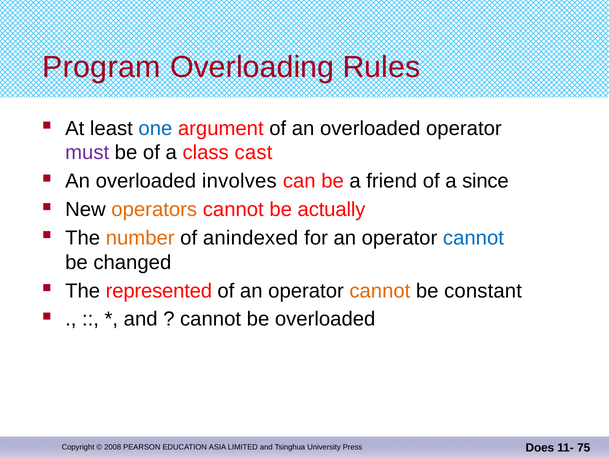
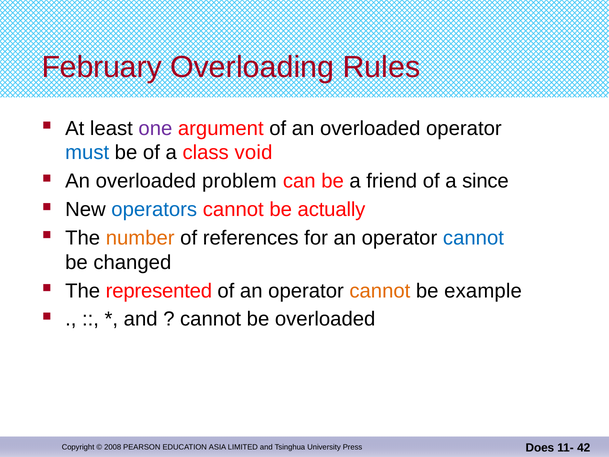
Program: Program -> February (102, 67)
one colour: blue -> purple (155, 128)
must colour: purple -> blue (87, 153)
cast: cast -> void (254, 153)
involves: involves -> problem (239, 181)
operators colour: orange -> blue (154, 209)
anindexed: anindexed -> references (251, 238)
constant: constant -> example (483, 291)
75: 75 -> 42 (584, 447)
